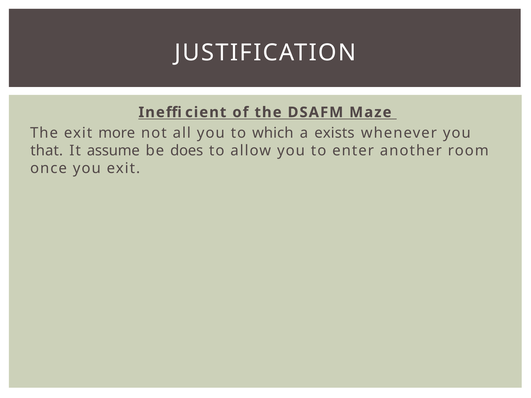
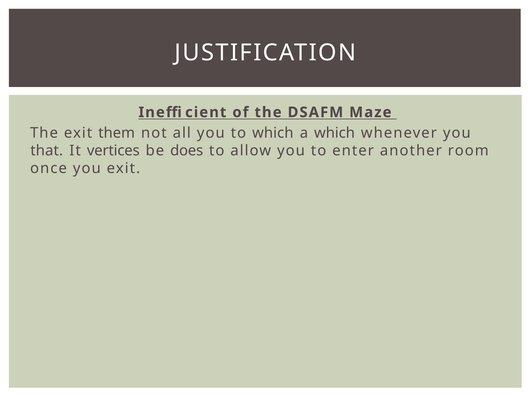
more: more -> them (117, 133)
a exists: exists -> which (335, 133)
assume: assume -> vertices (113, 151)
